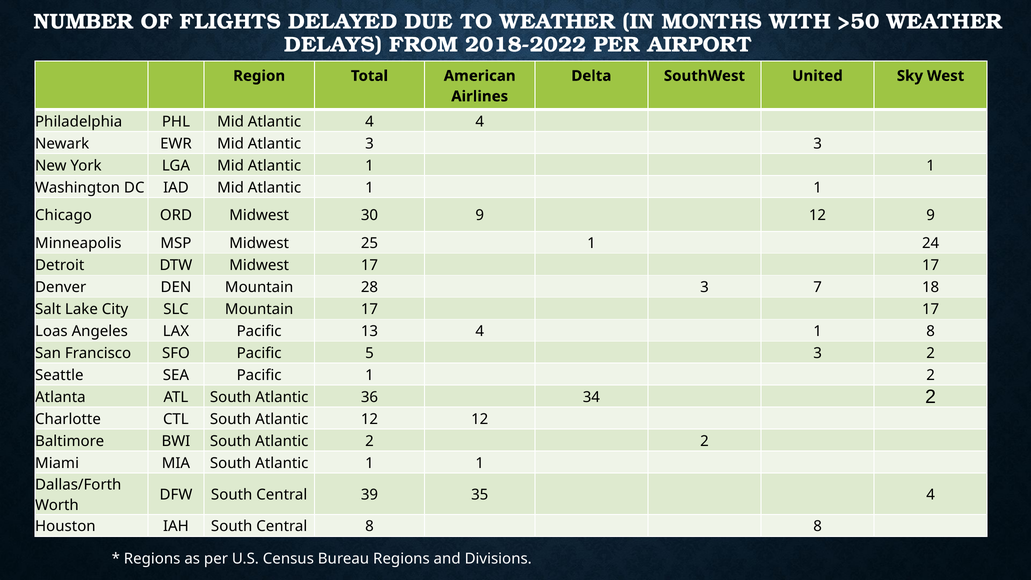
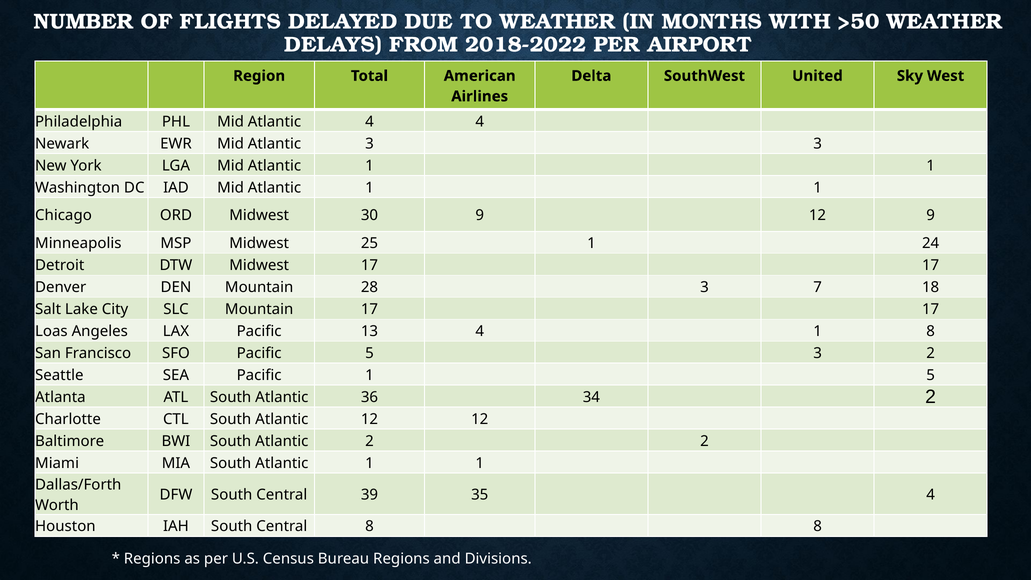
1 2: 2 -> 5 (931, 375)
